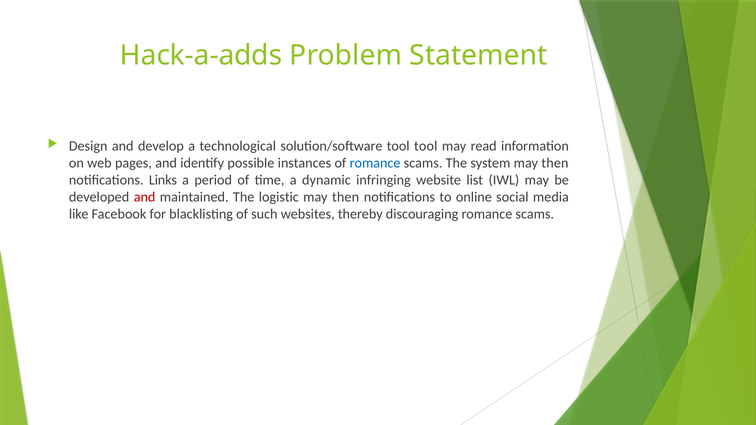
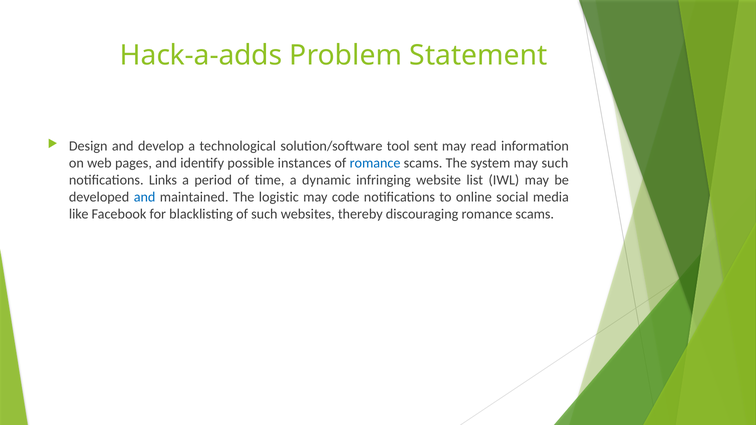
tool tool: tool -> sent (426, 146)
system may then: then -> such (555, 163)
and colour: red -> blue (145, 197)
then: then -> code (346, 197)
